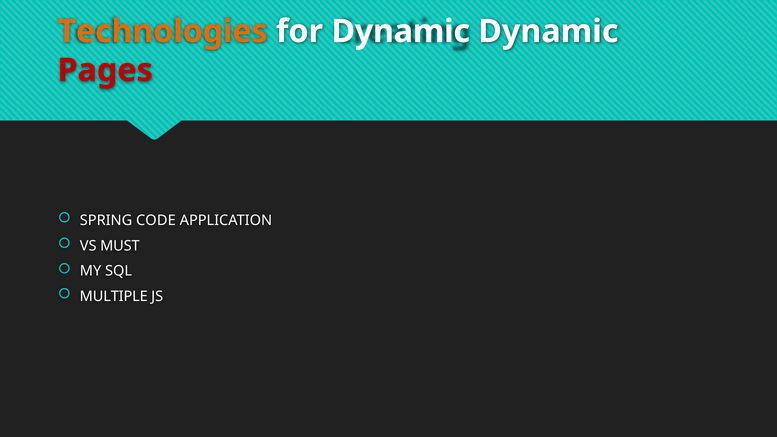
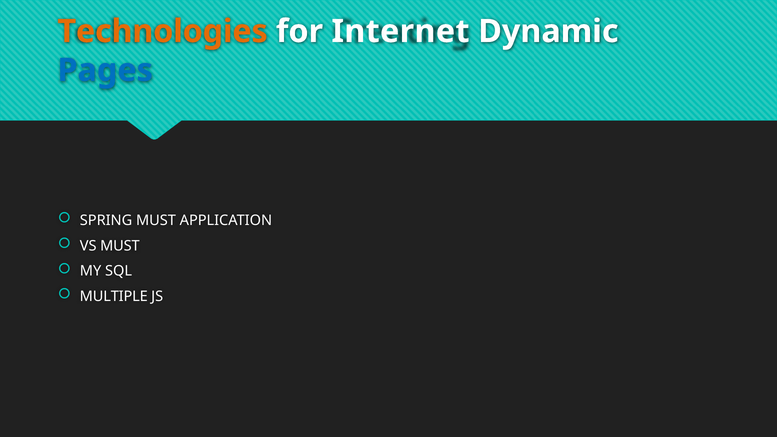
for Dynamic: Dynamic -> Internet (400, 31)
Pages colour: red -> blue (105, 70)
SPRING CODE: CODE -> MUST (156, 221)
